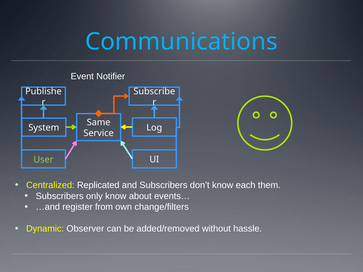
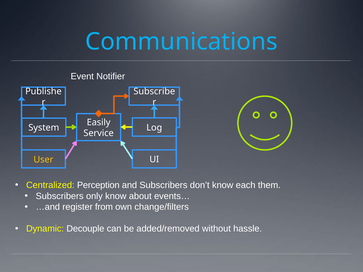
Same: Same -> Easily (99, 122)
User colour: light green -> yellow (43, 160)
Replicated: Replicated -> Perception (98, 185)
Observer: Observer -> Decouple (85, 229)
